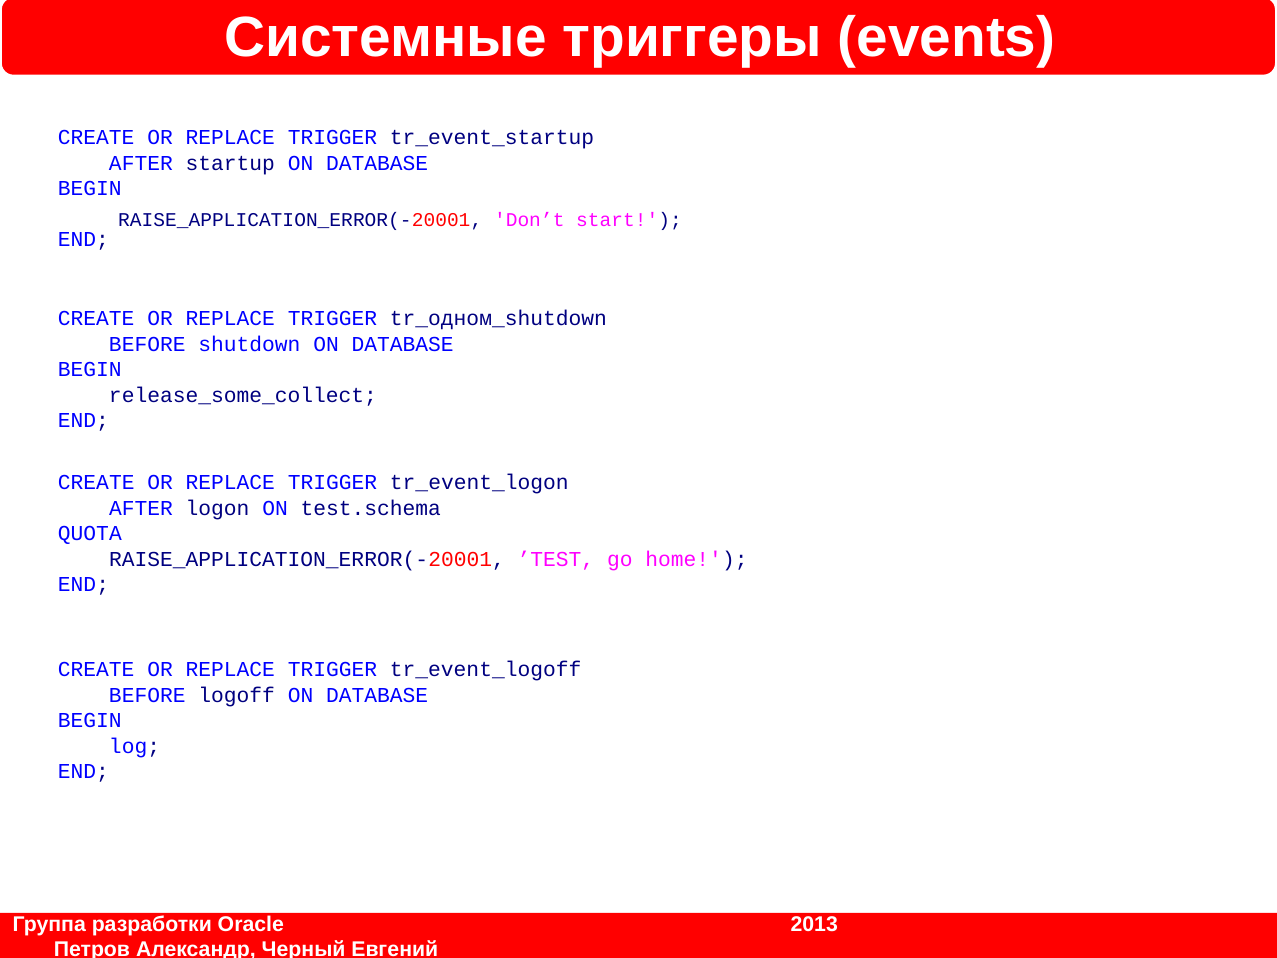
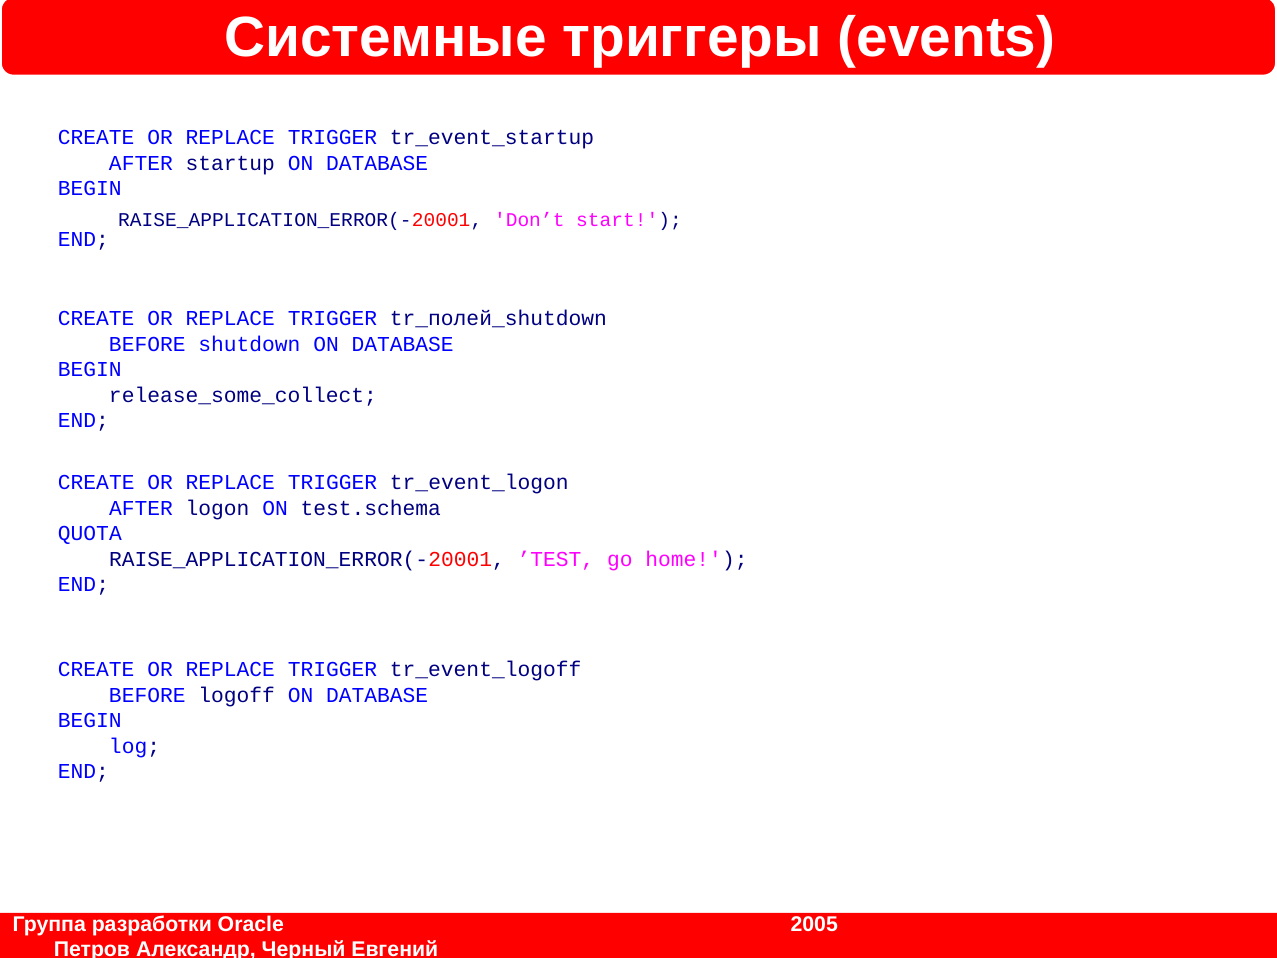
tr_одном_shutdown: tr_одном_shutdown -> tr_полей_shutdown (498, 319)
2013: 2013 -> 2005 (814, 924)
